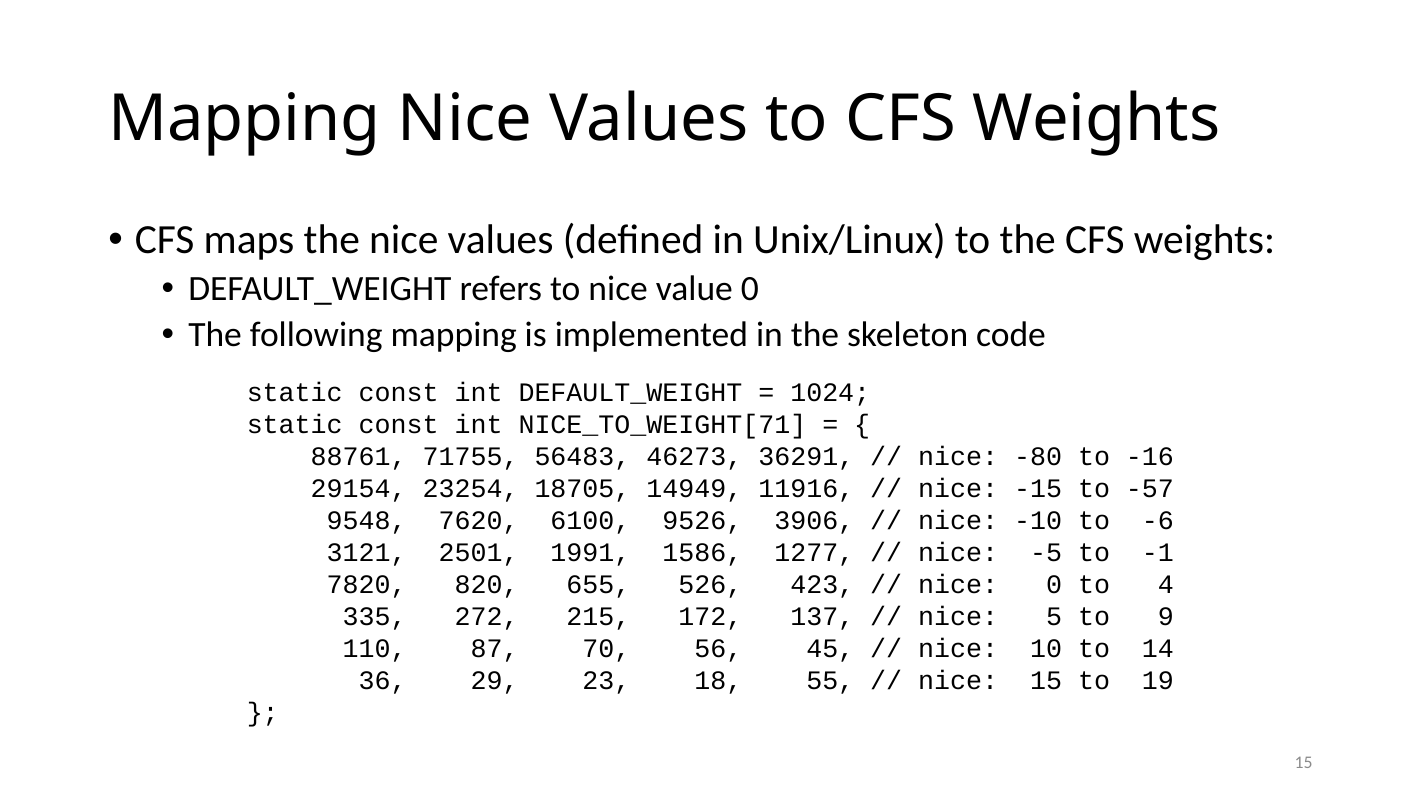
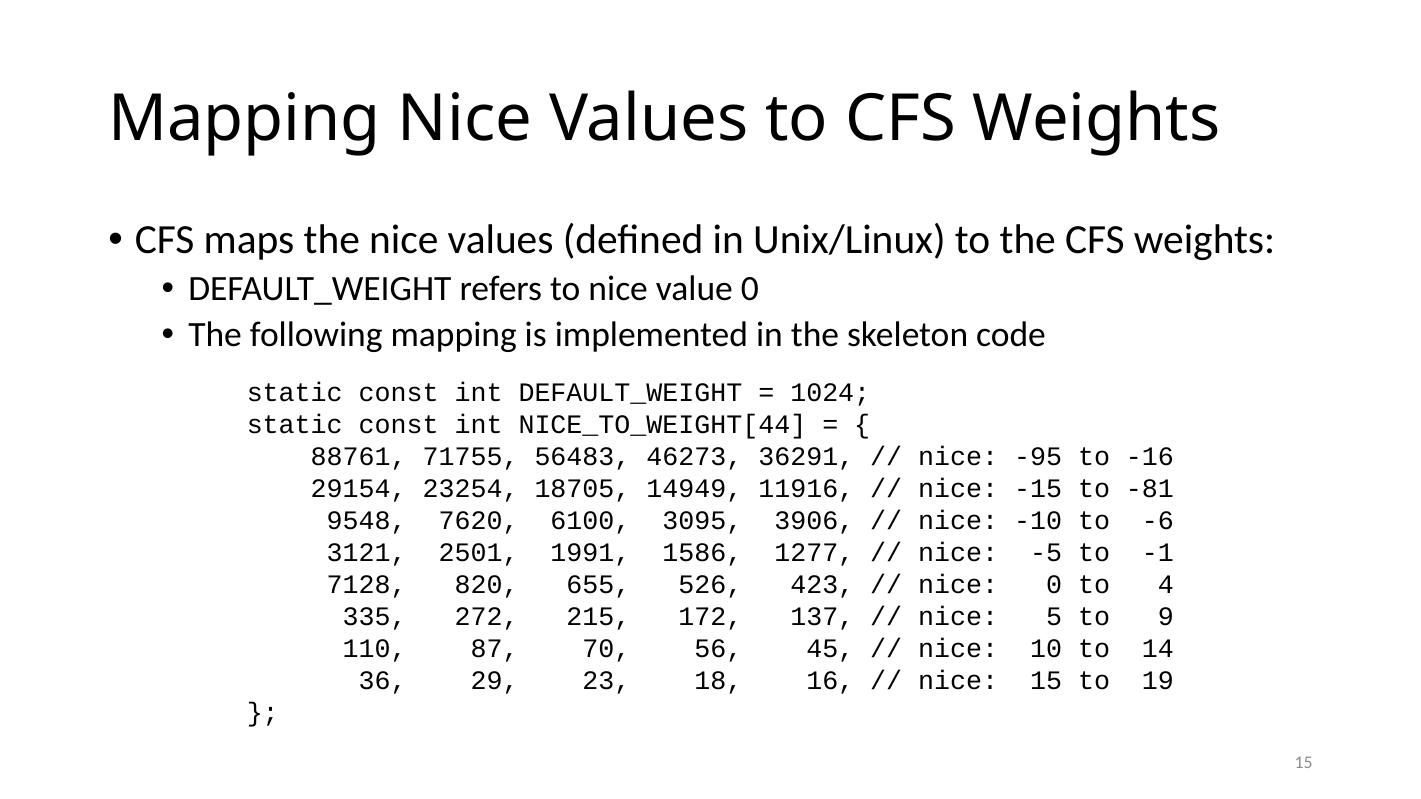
NICE_TO_WEIGHT[71: NICE_TO_WEIGHT[71 -> NICE_TO_WEIGHT[44 (662, 425)
-80: -80 -> -95 (1038, 457)
-57: -57 -> -81 (1150, 489)
9526: 9526 -> 3095 (702, 521)
7820: 7820 -> 7128 (367, 585)
55: 55 -> 16 (830, 681)
